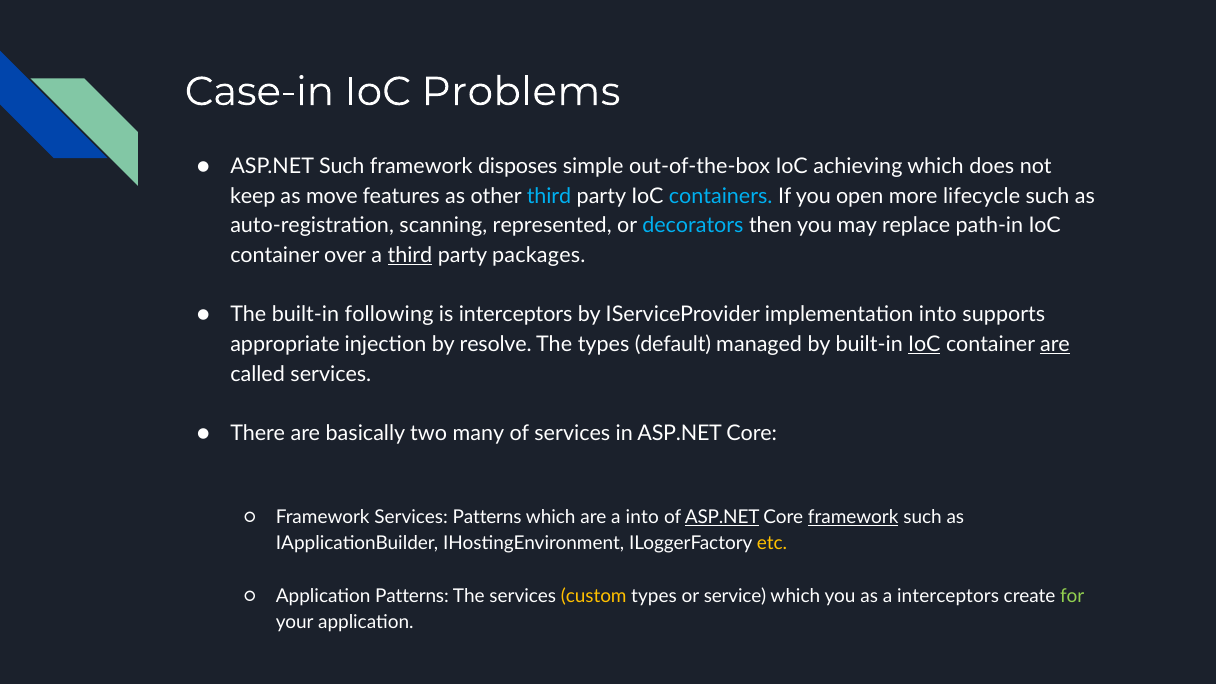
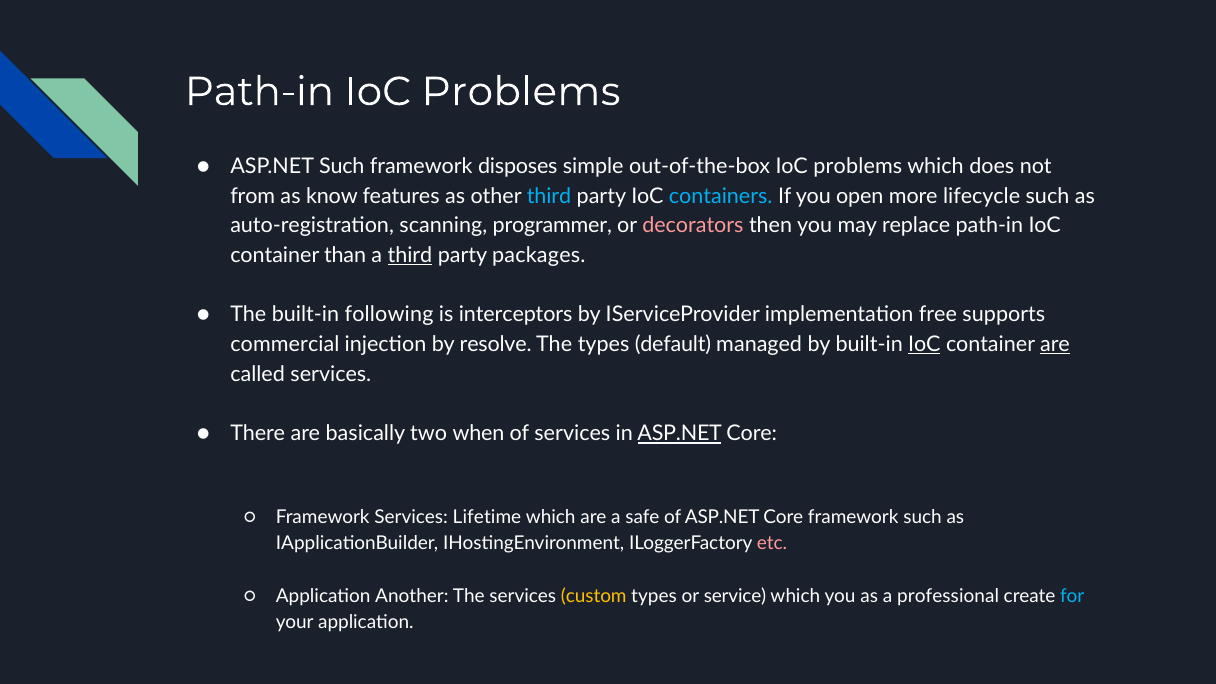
Case-in: Case-in -> Path-in (259, 92)
out-of-the-box IoC achieving: achieving -> problems (858, 166)
keep: keep -> from (253, 196)
move: move -> know (332, 196)
represented: represented -> programmer (552, 226)
decorators colour: light blue -> pink (693, 226)
over: over -> than (345, 255)
implementation into: into -> free (938, 315)
appropriate: appropriate -> commercial (285, 344)
many: many -> when (478, 434)
ASP.NET underline: none -> present (680, 434)
Services Patterns: Patterns -> Lifetime (487, 517)
a into: into -> safe (642, 517)
ASP.NET underline: present -> none (722, 517)
framework underline: present -> none (853, 517)
etc colour: yellow -> pink (772, 544)
Application Patterns: Patterns -> Another (412, 597)
a interceptors: interceptors -> professional (948, 597)
for colour: light green -> light blue (1072, 597)
